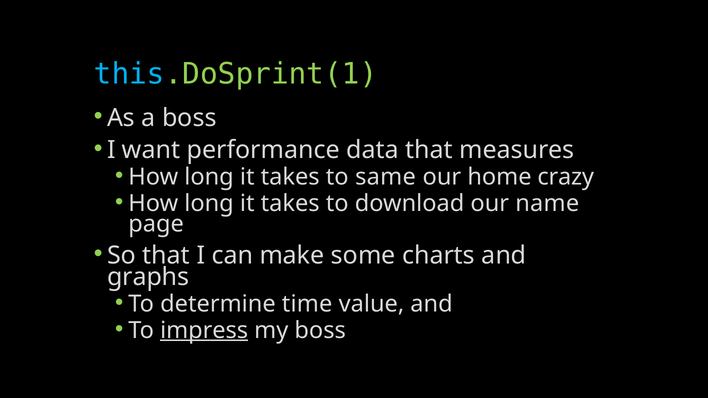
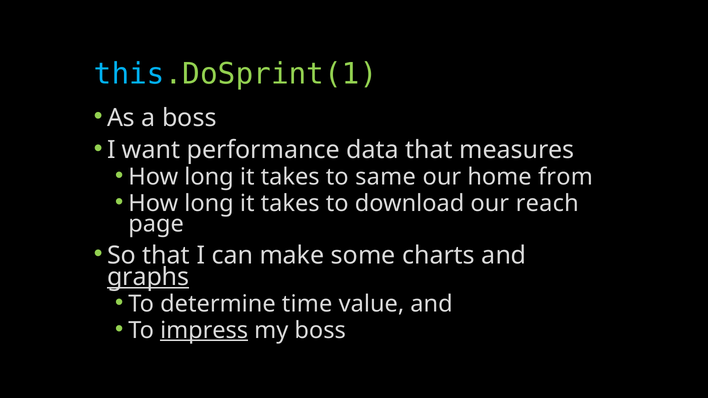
crazy: crazy -> from (565, 177)
name: name -> reach (547, 204)
graphs underline: none -> present (148, 277)
